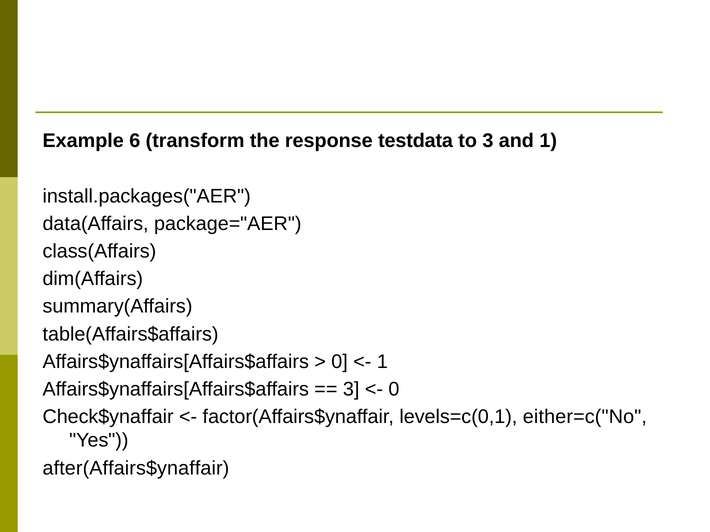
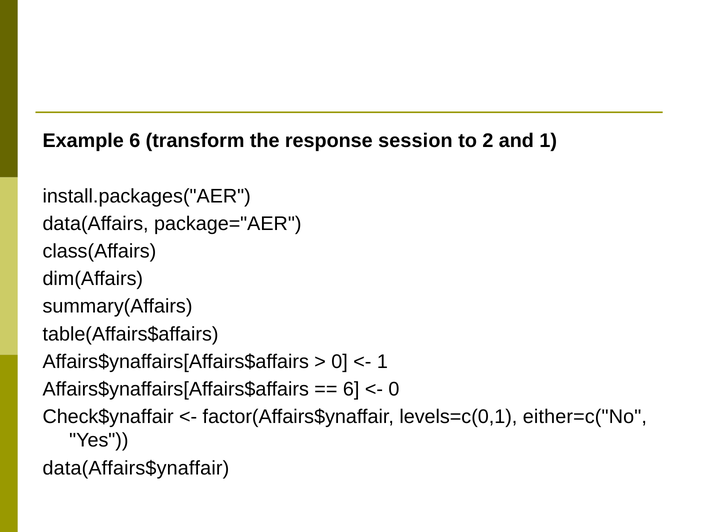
testdata: testdata -> session (415, 141)
to 3: 3 -> 2 (488, 141)
3: 3 -> 6 (351, 390)
after(Affairs$ynaffair: after(Affairs$ynaffair -> data(Affairs$ynaffair (136, 468)
